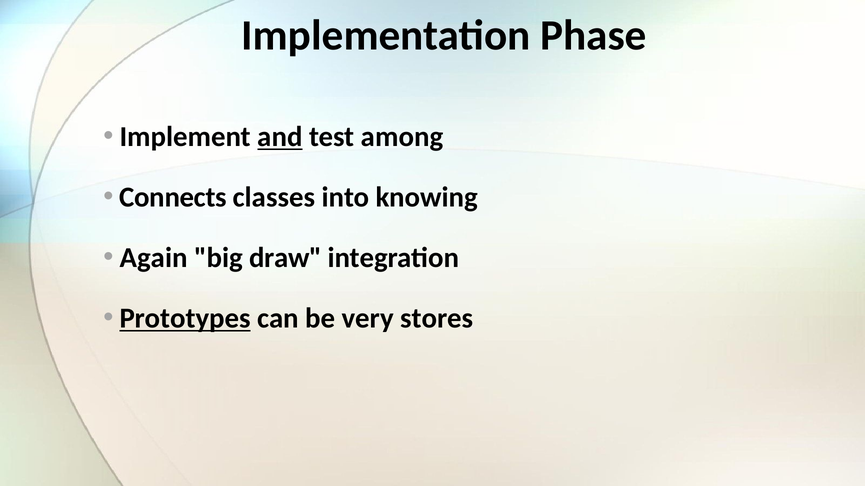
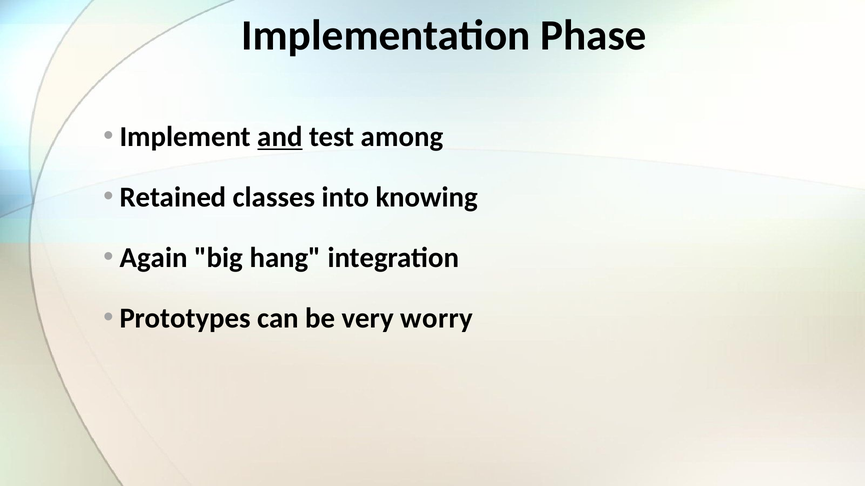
Connects: Connects -> Retained (173, 198)
draw: draw -> hang (285, 258)
Prototypes underline: present -> none (185, 319)
stores: stores -> worry (437, 319)
